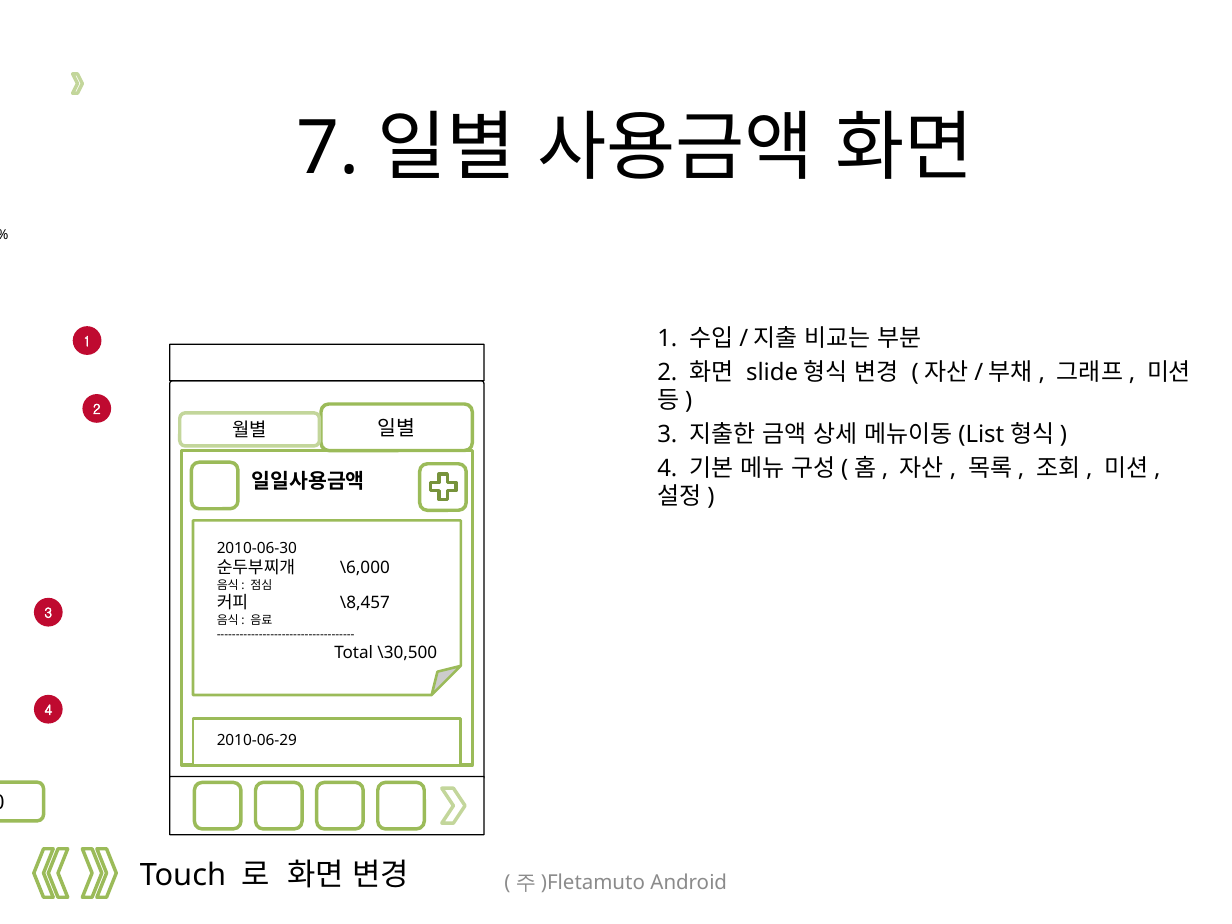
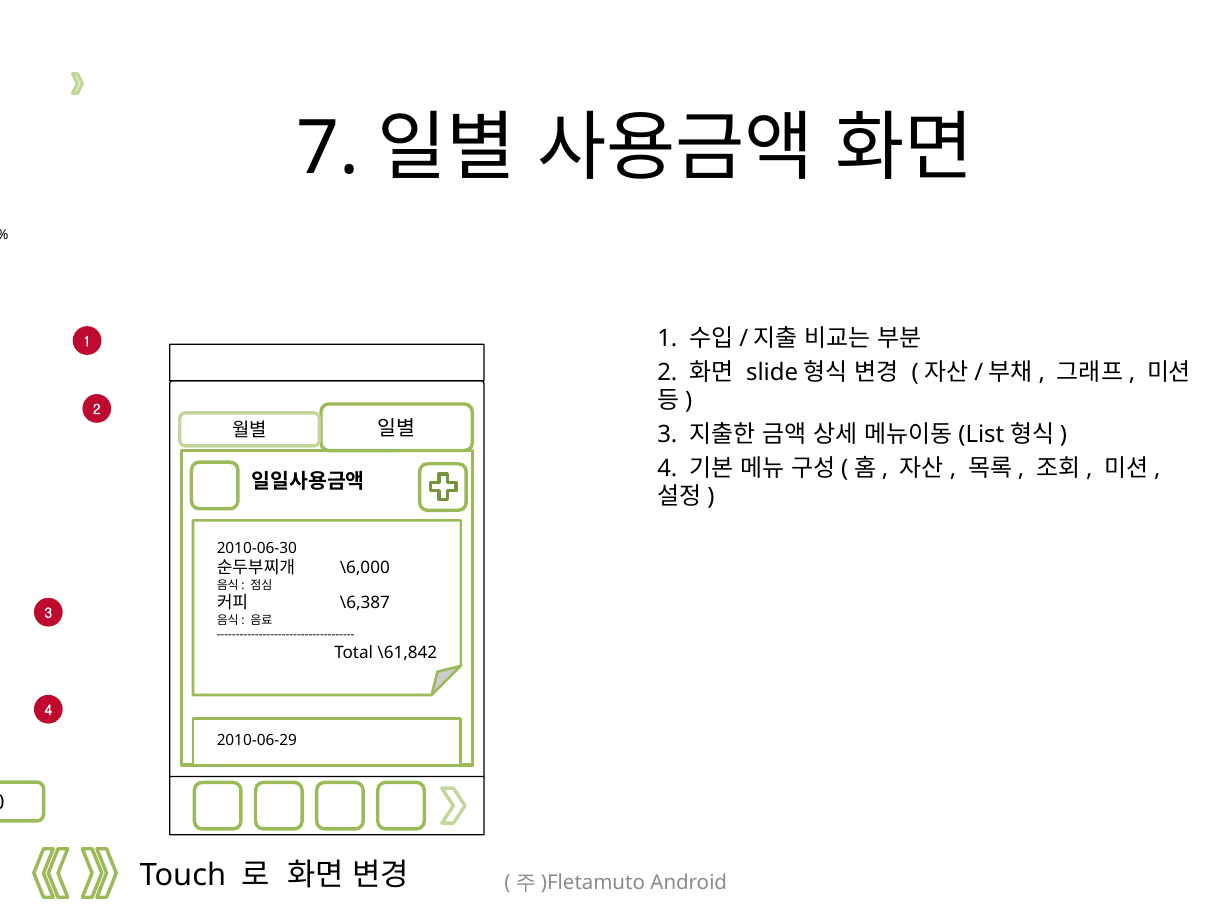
\8,457: \8,457 -> \6,387 (365, 603)
\30,500: \30,500 -> \61,842 (407, 652)
